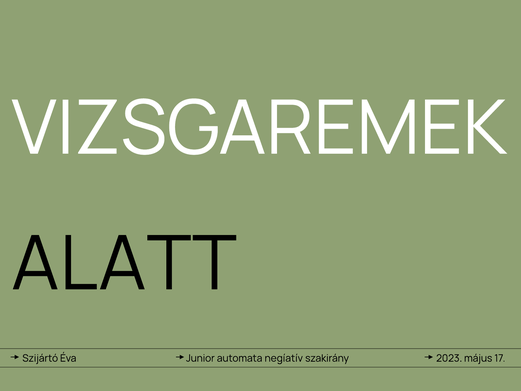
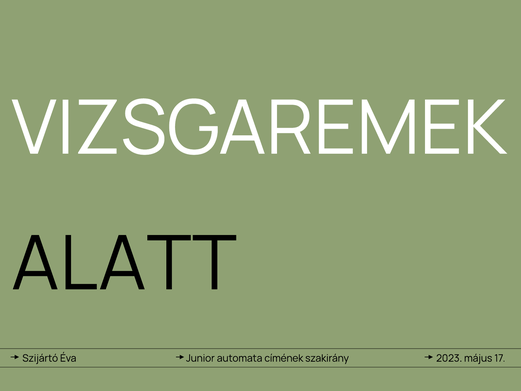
negíatív: negíatív -> címének (284, 358)
